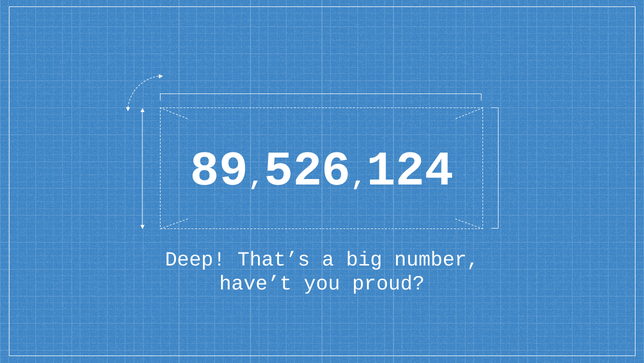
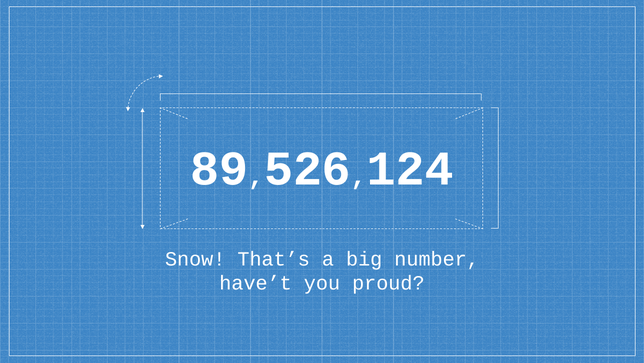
Deep: Deep -> Snow (195, 259)
